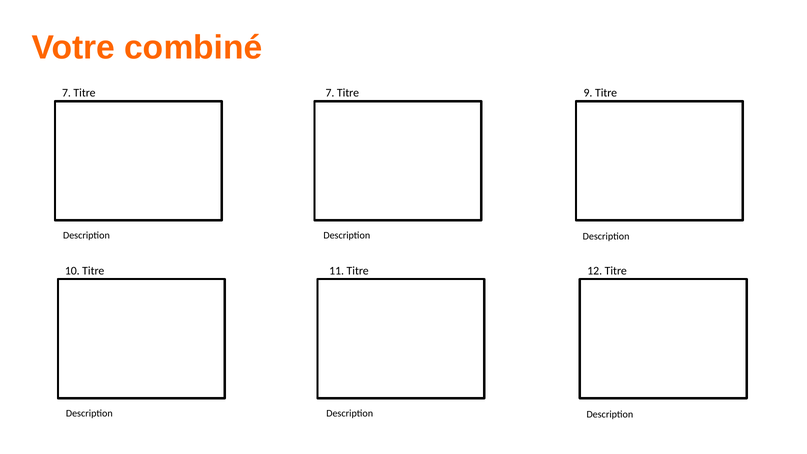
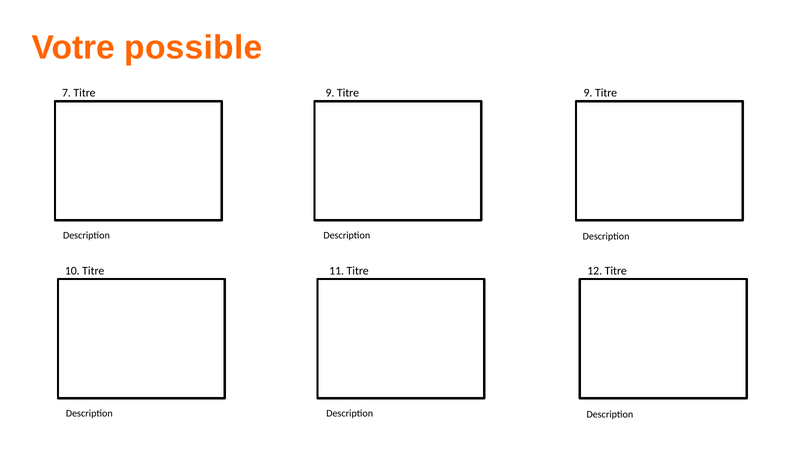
combiné: combiné -> possible (193, 48)
7 Titre 7: 7 -> 9 (330, 93)
